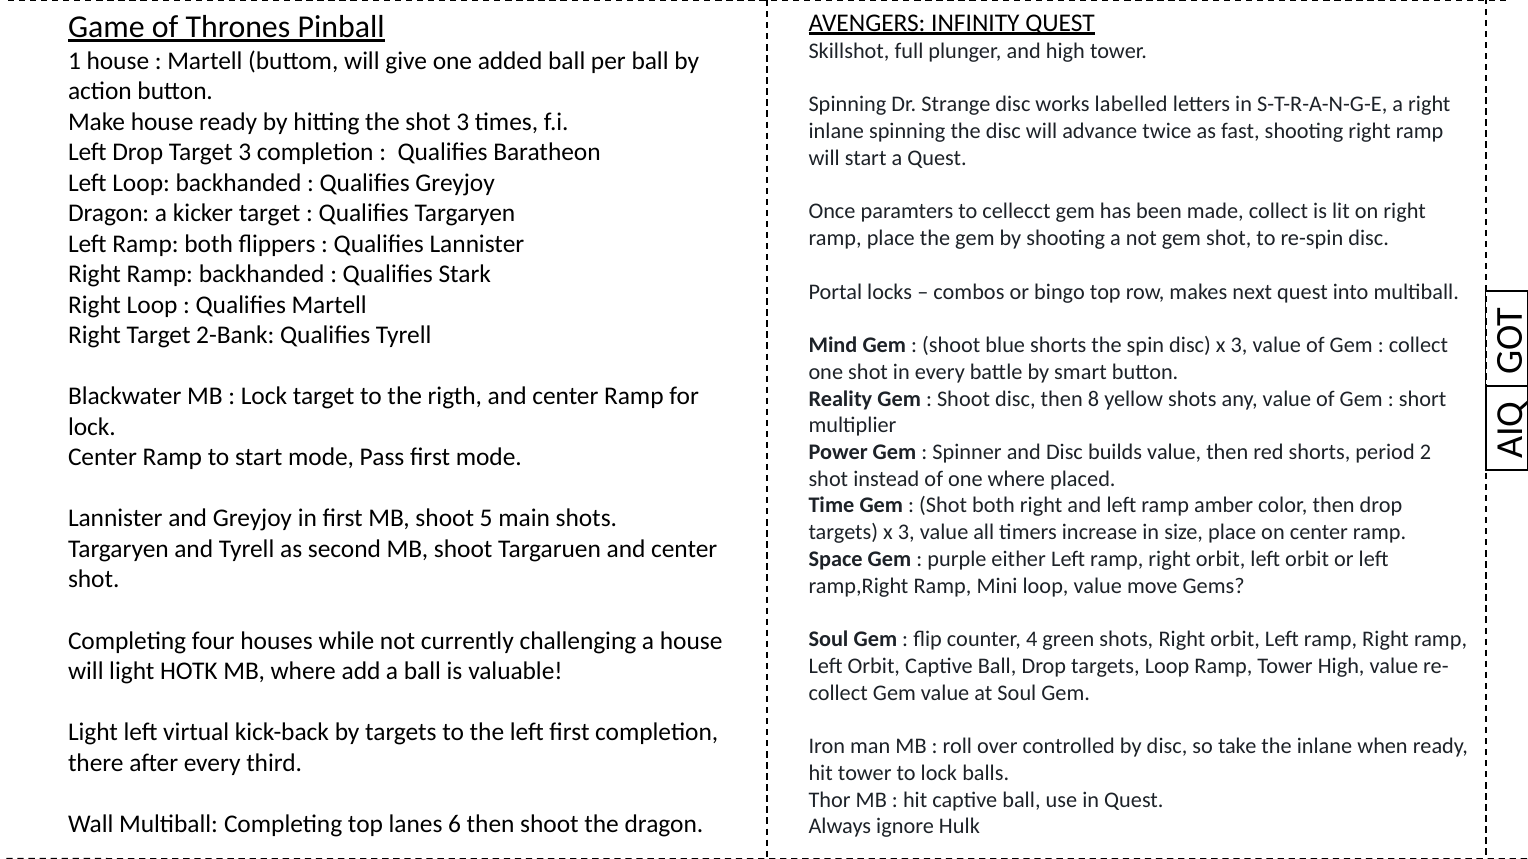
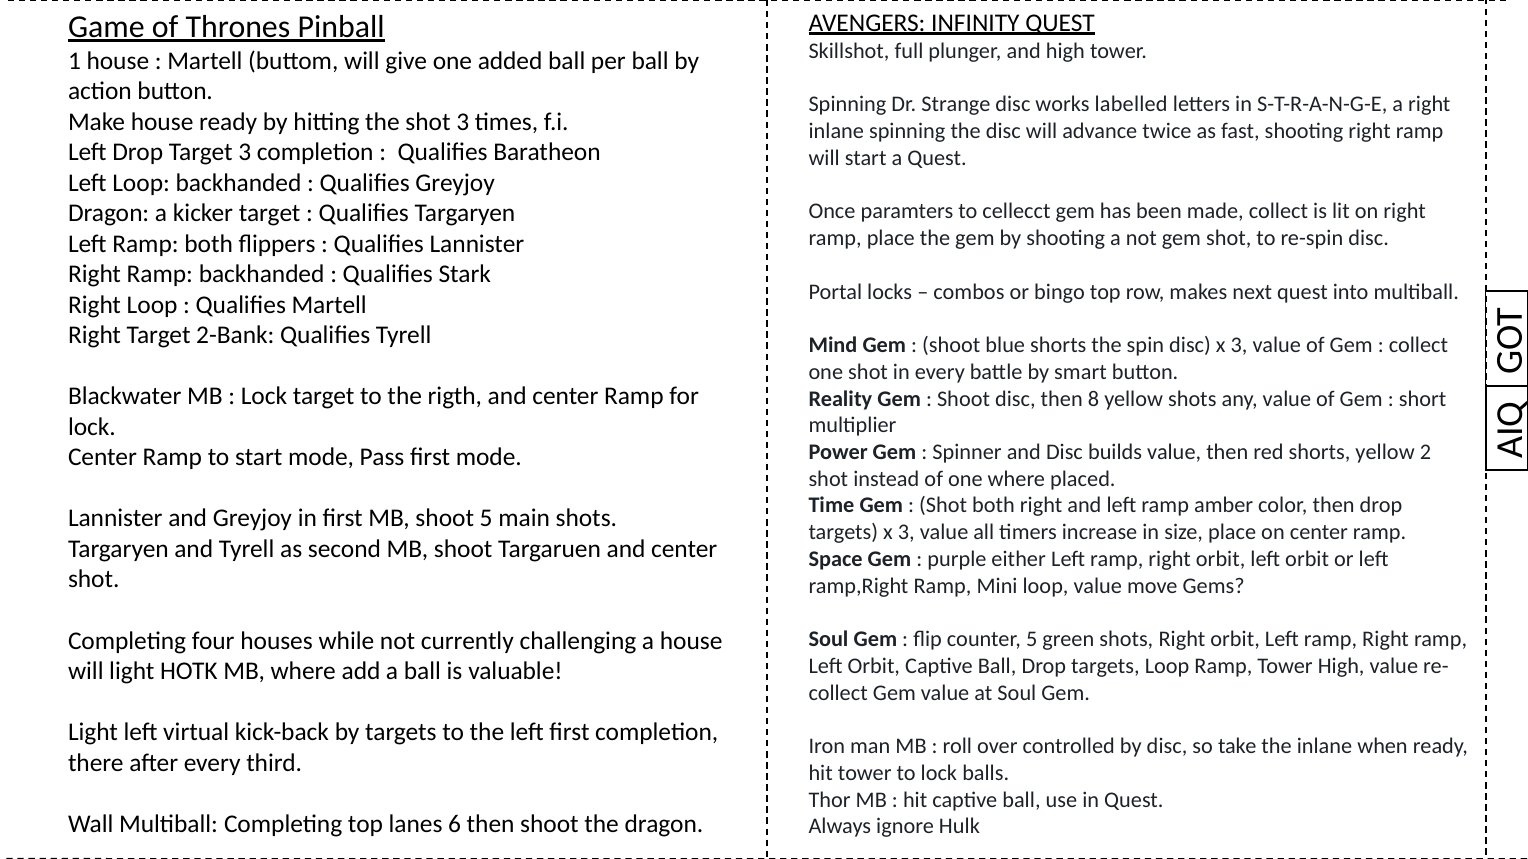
shorts period: period -> yellow (1385, 452)
counter 4: 4 -> 5 (1032, 640)
